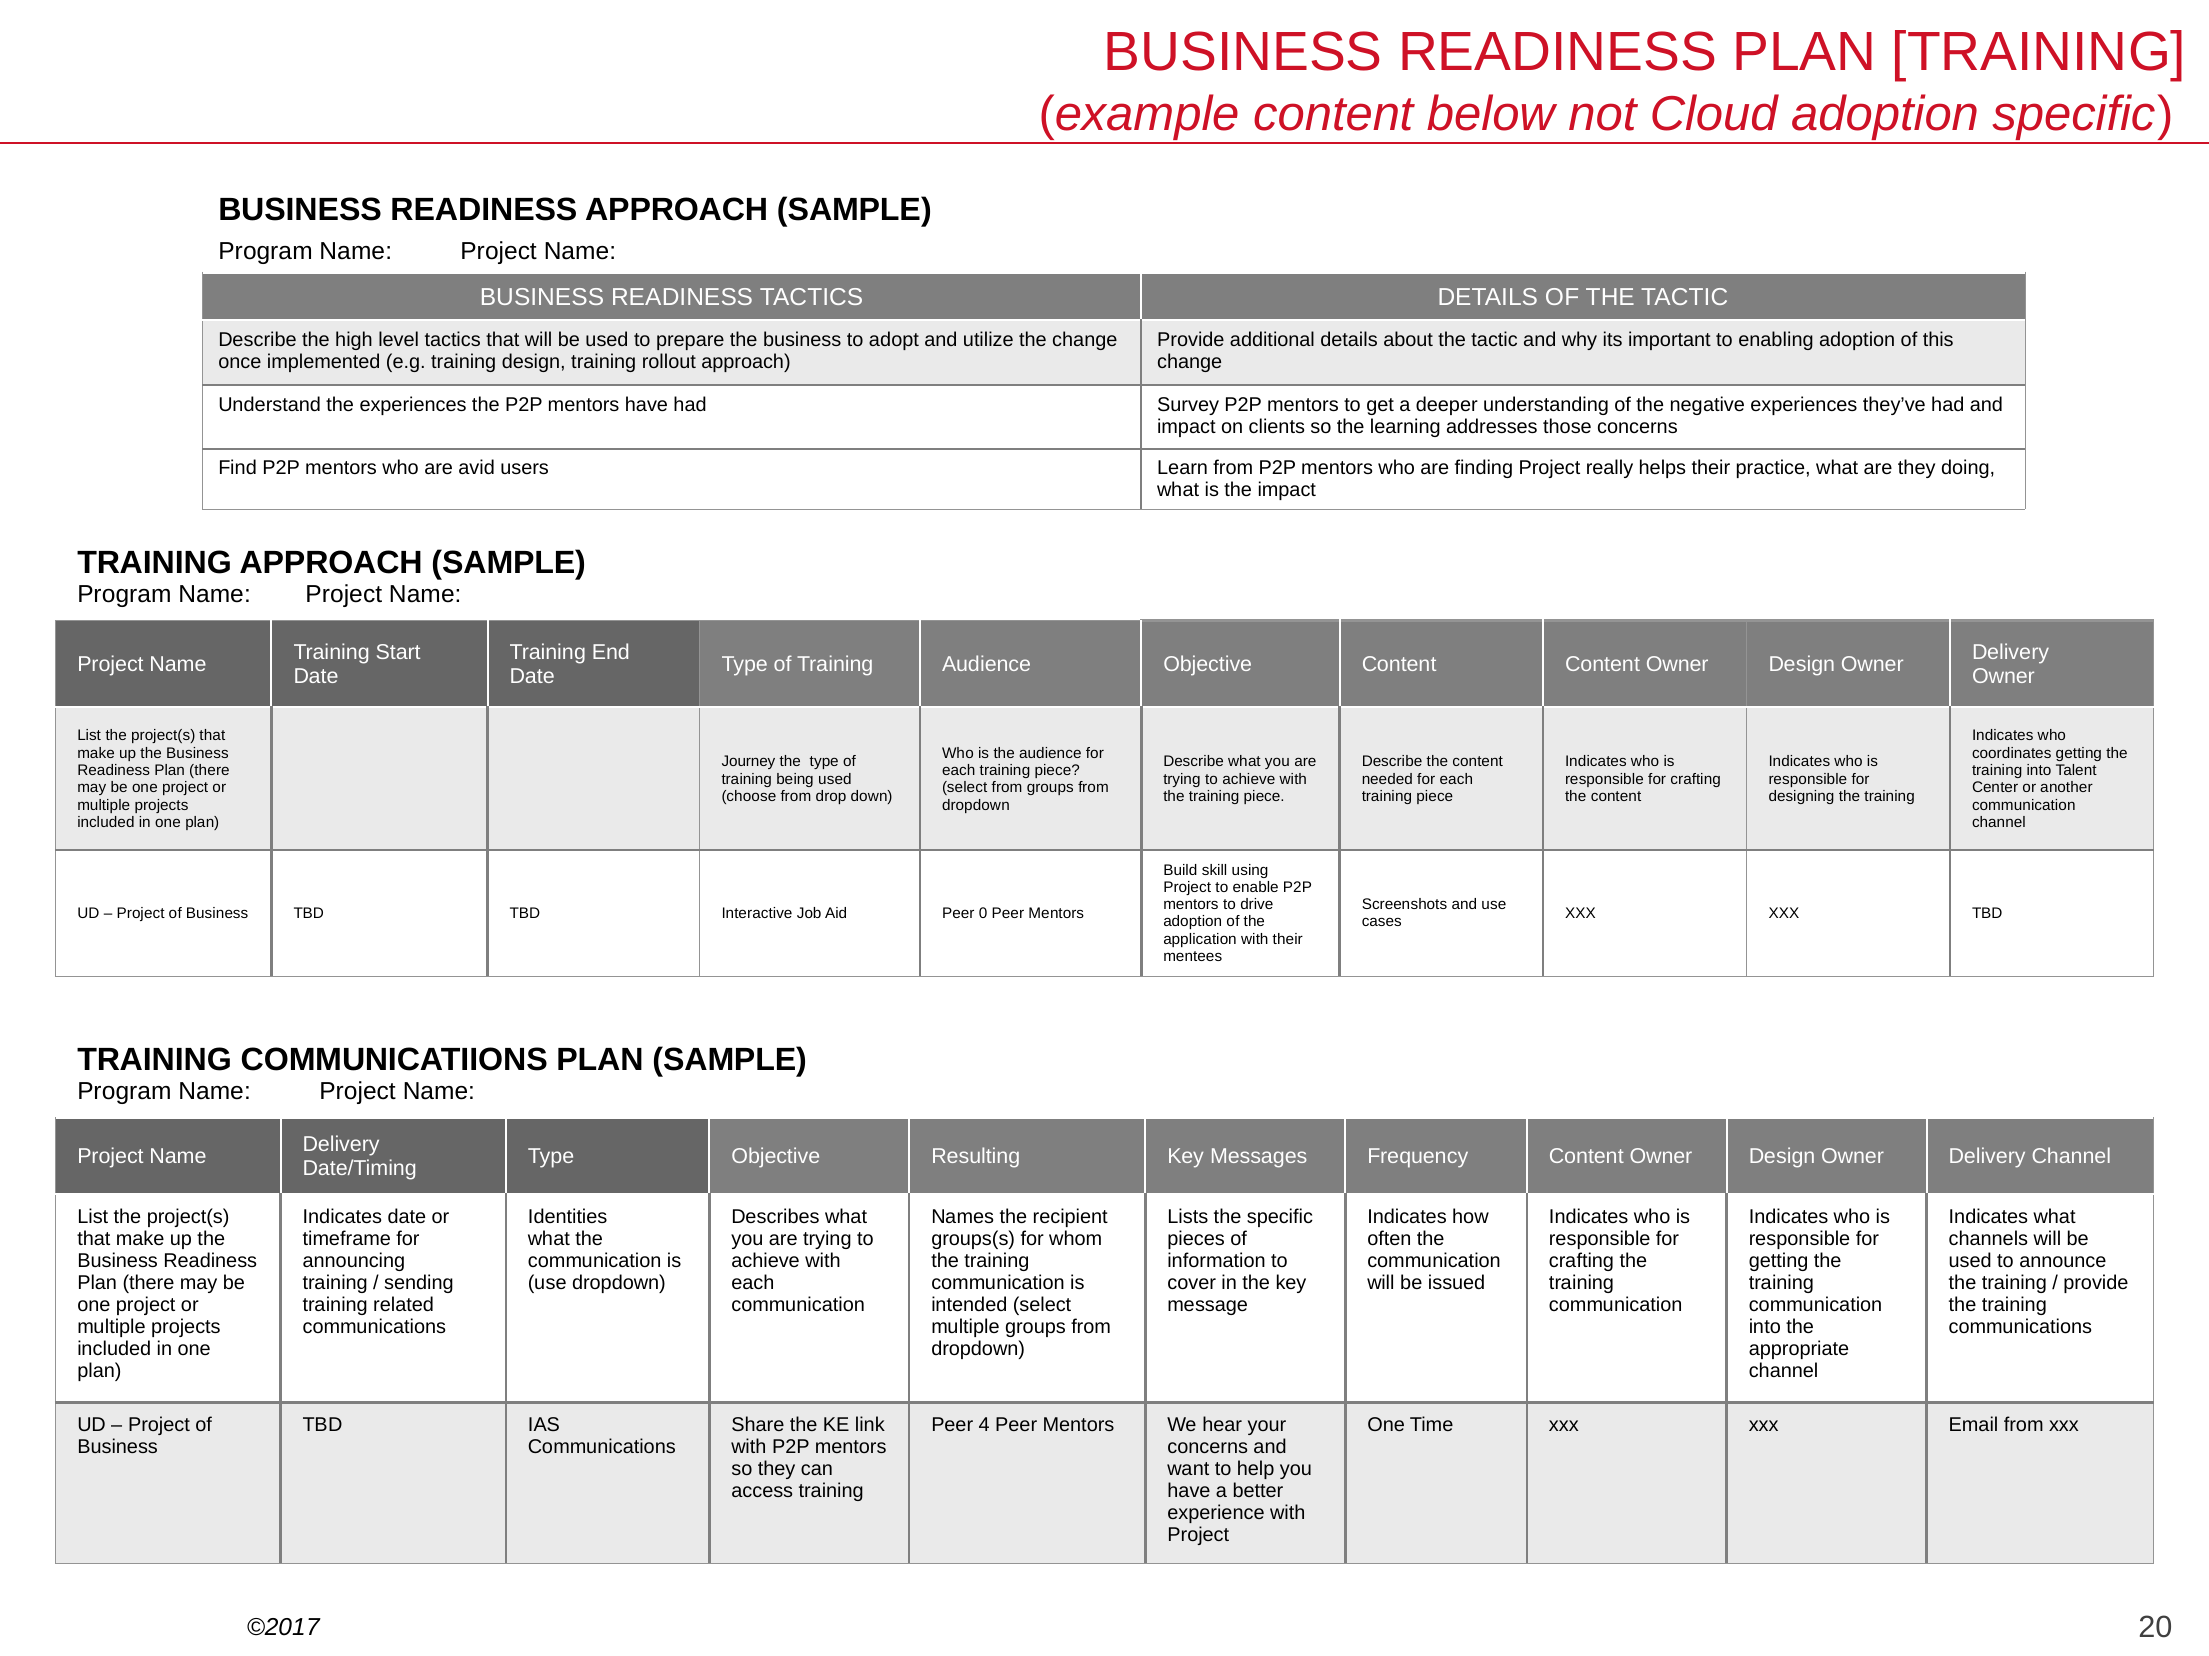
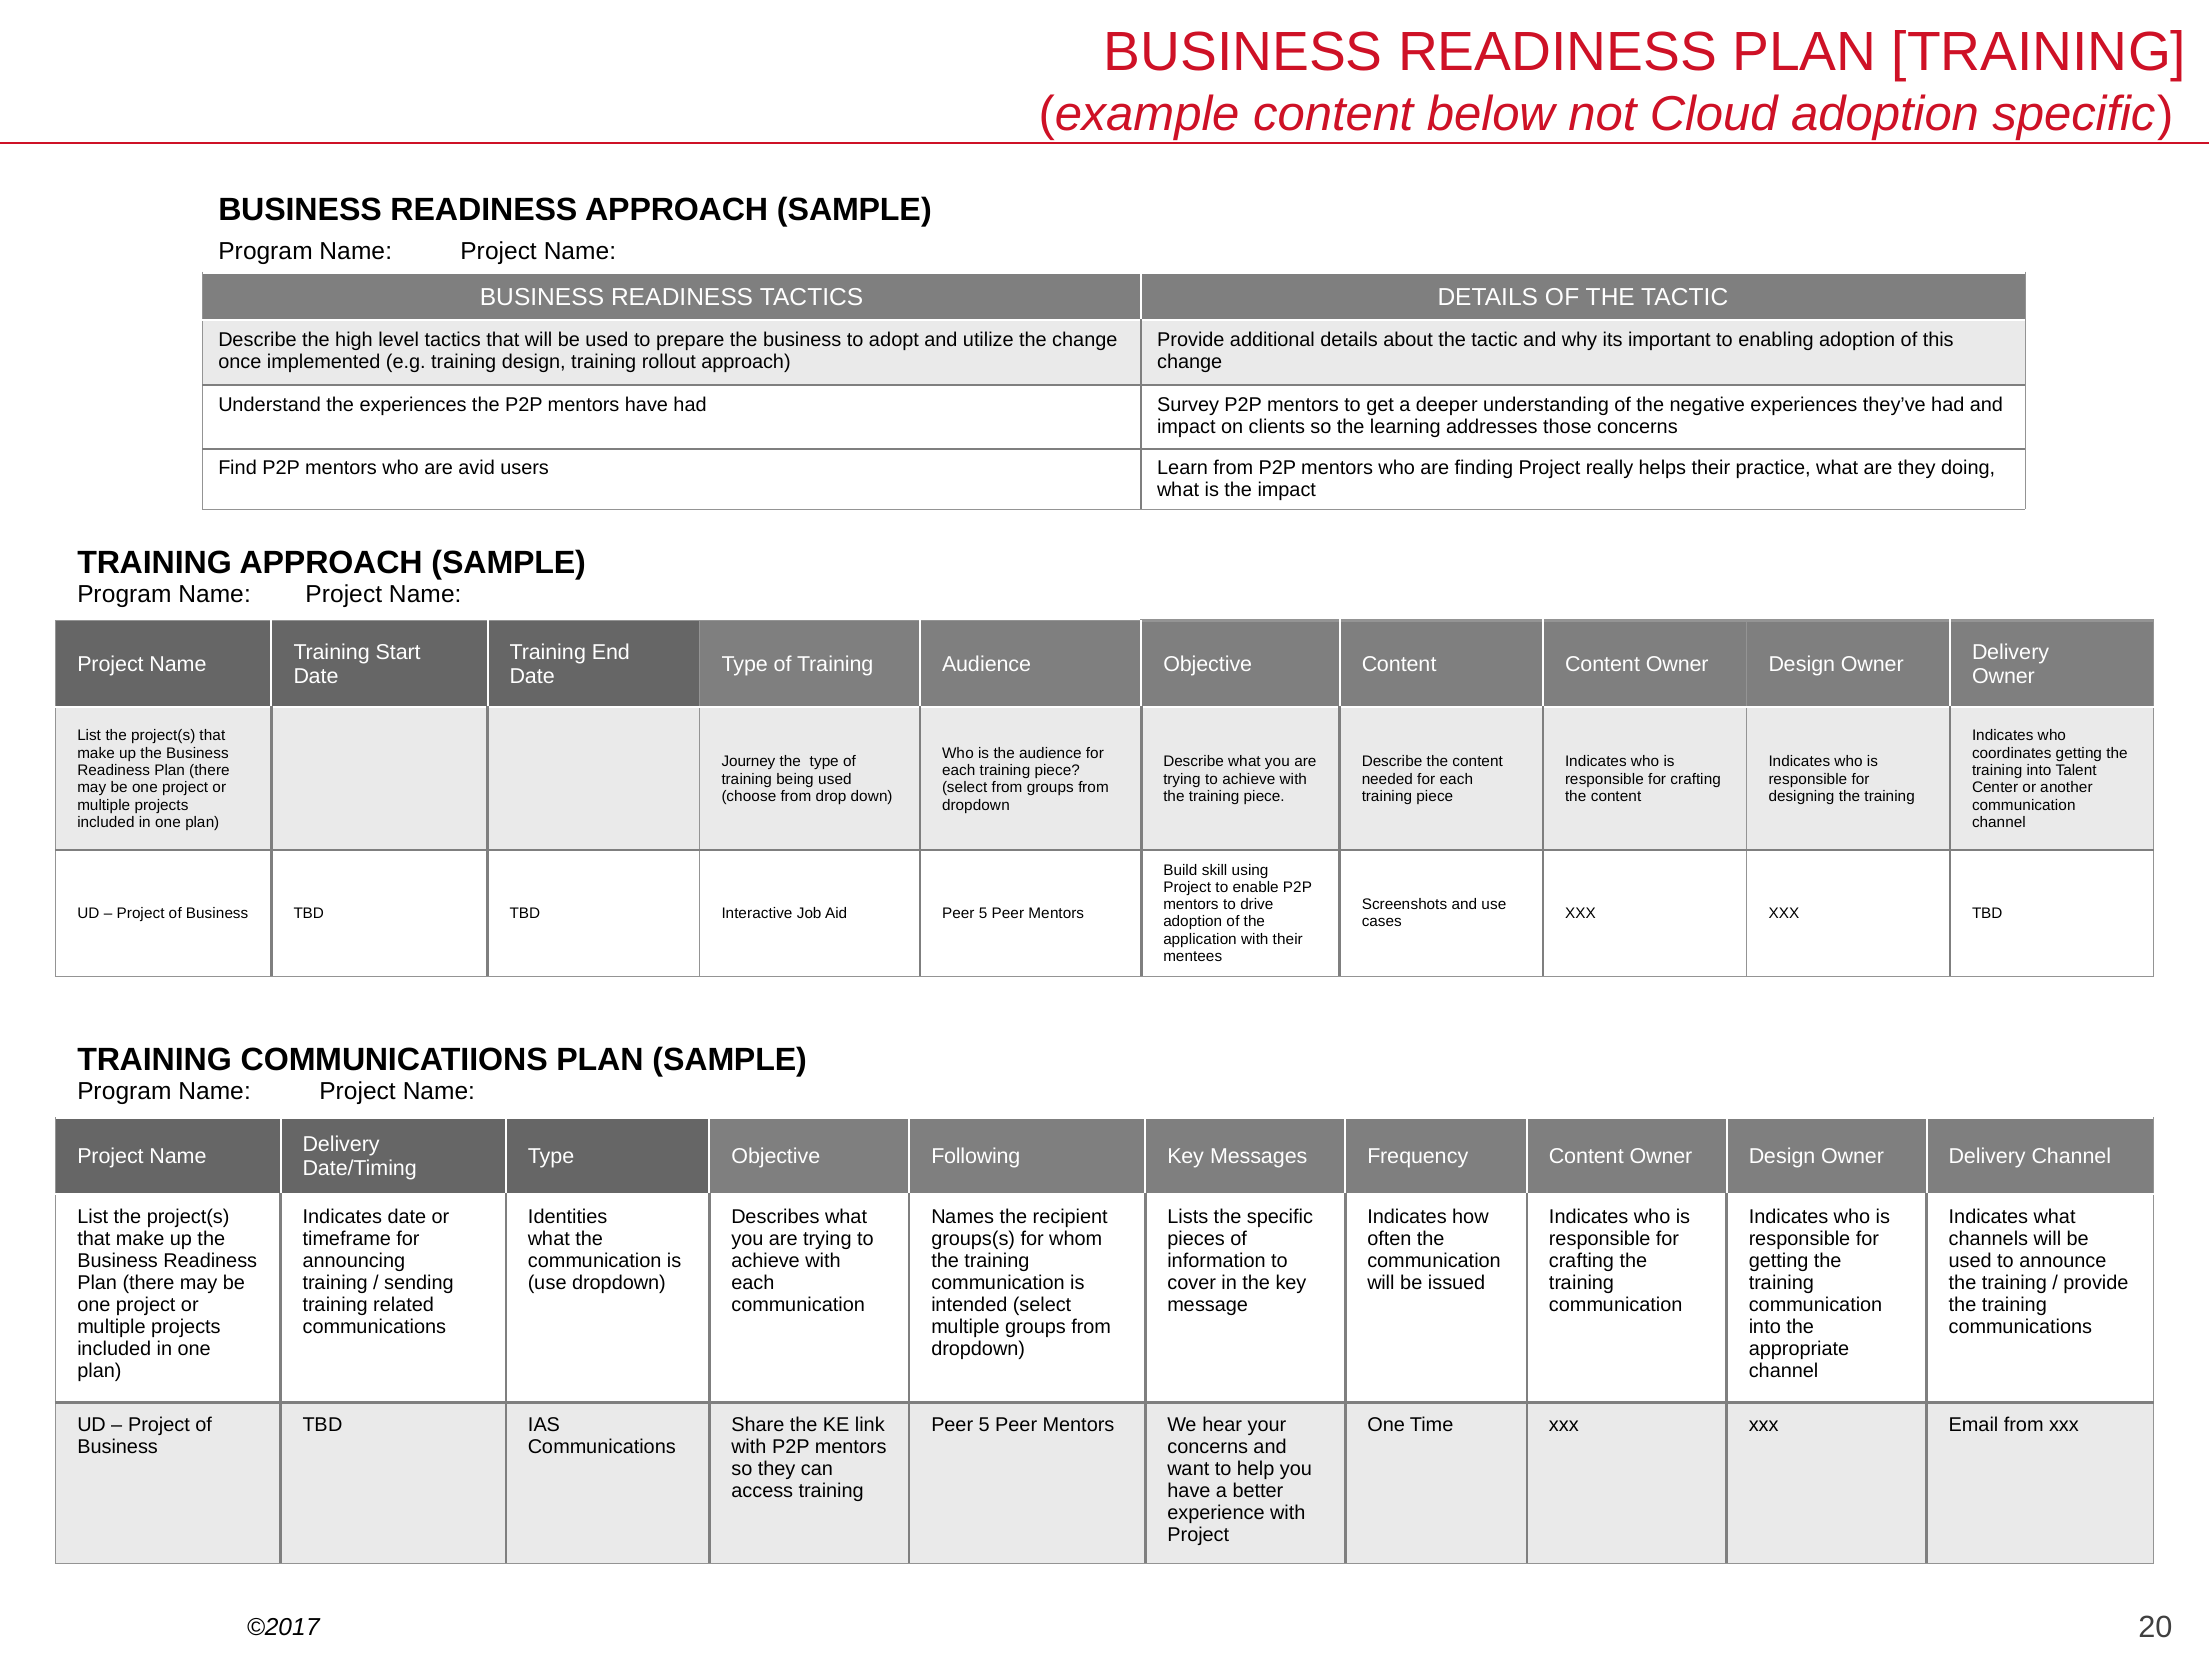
Aid Peer 0: 0 -> 5 (983, 914)
Resulting: Resulting -> Following (976, 1157)
4: 4 -> 5 (984, 1425)
